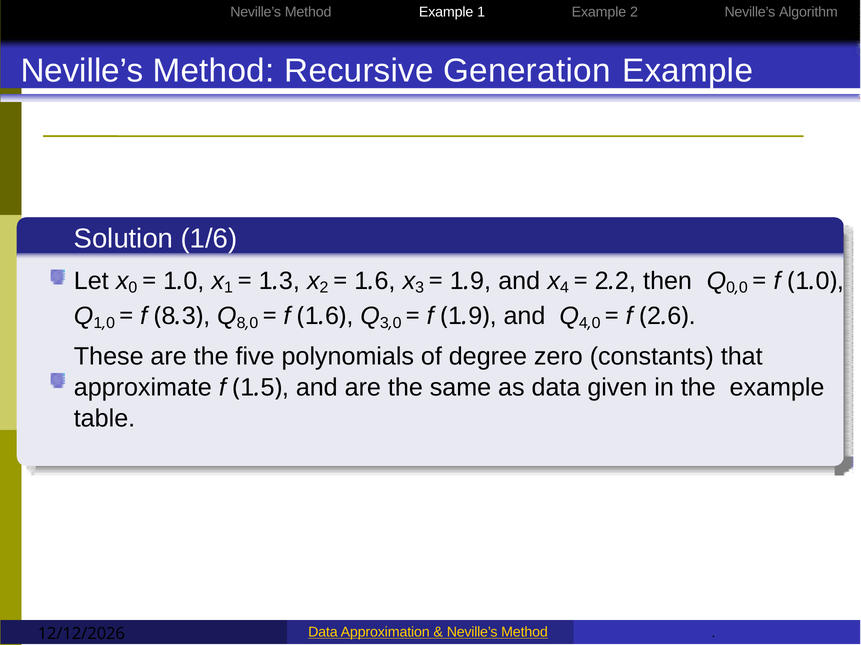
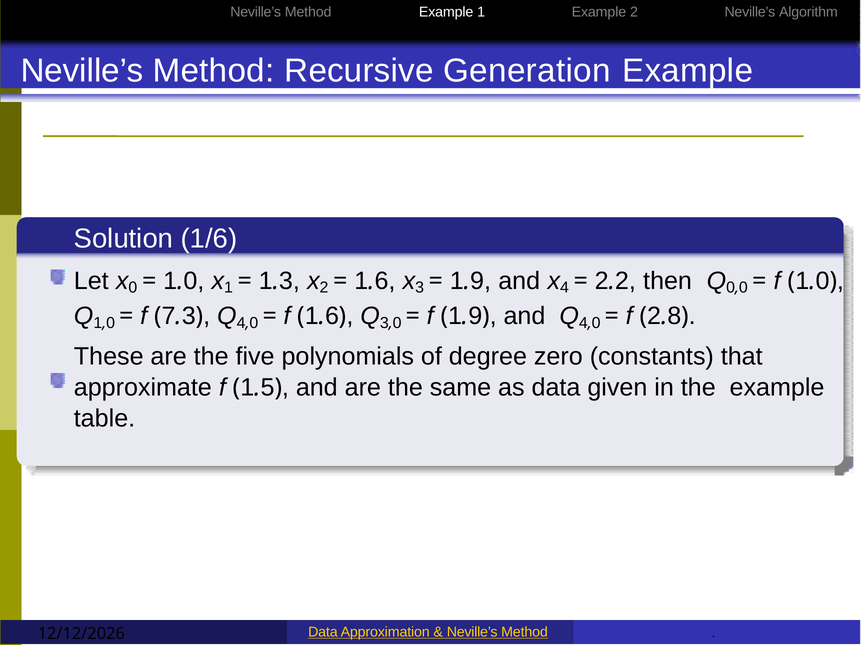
8: 8 -> 7 (169, 317)
8: 8 -> 4 (241, 323)
6: 6 -> 8 (674, 317)
